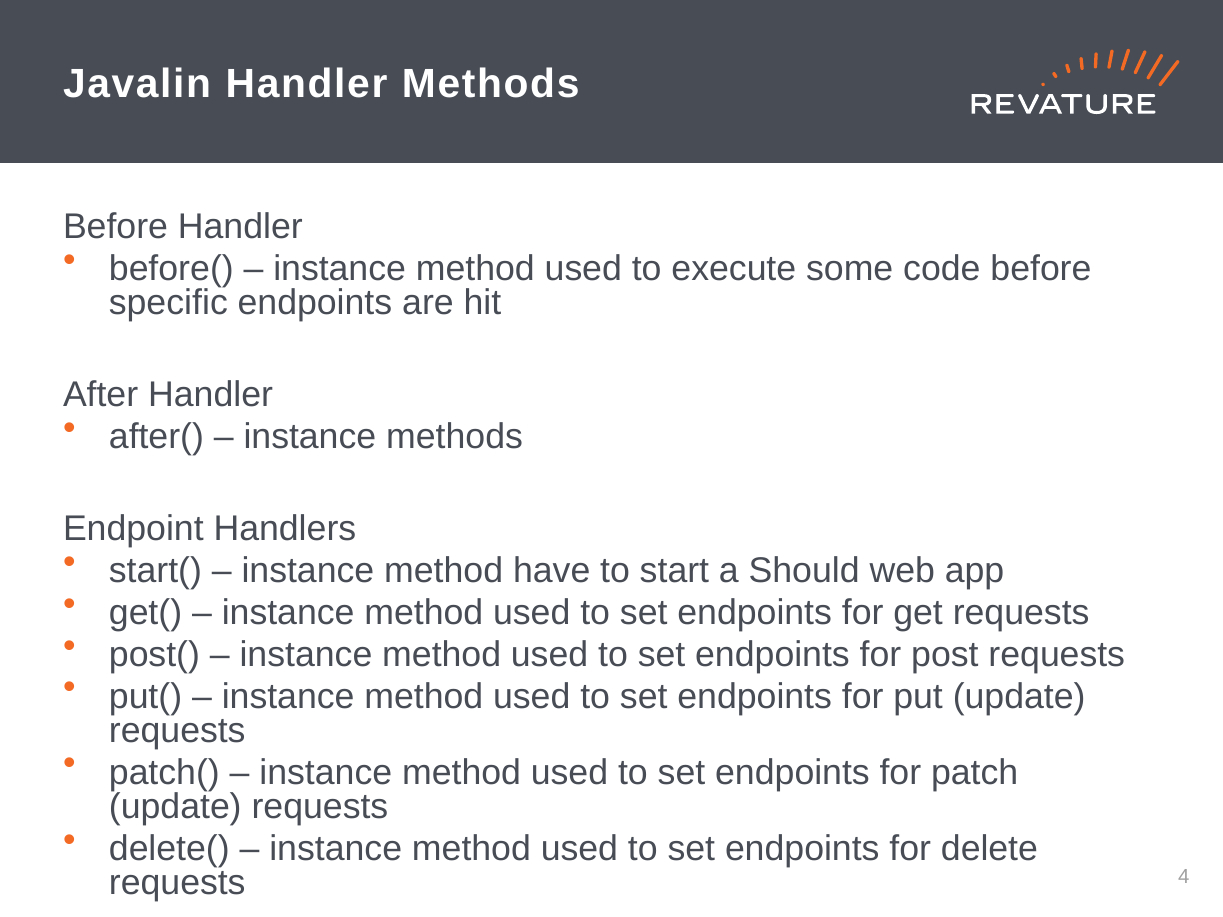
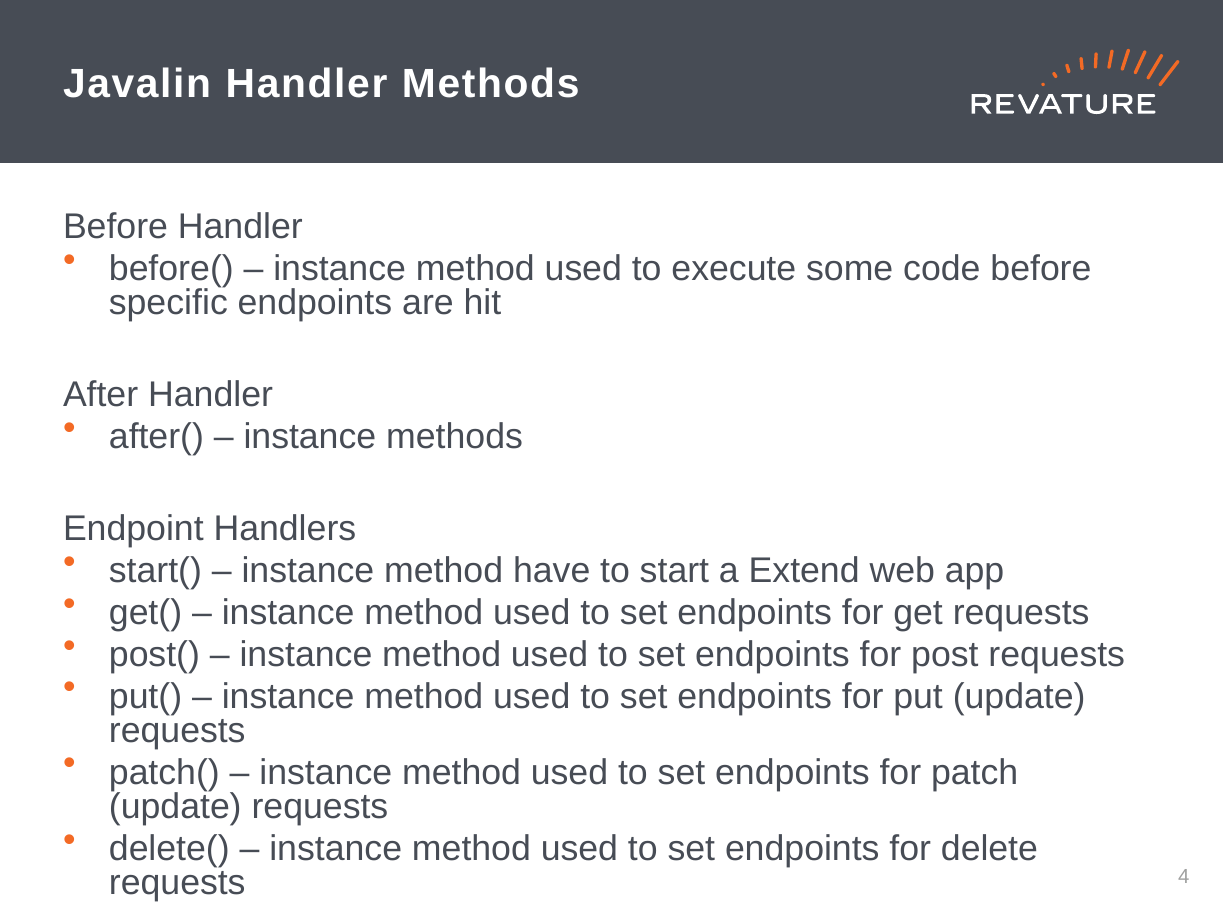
Should: Should -> Extend (804, 571)
